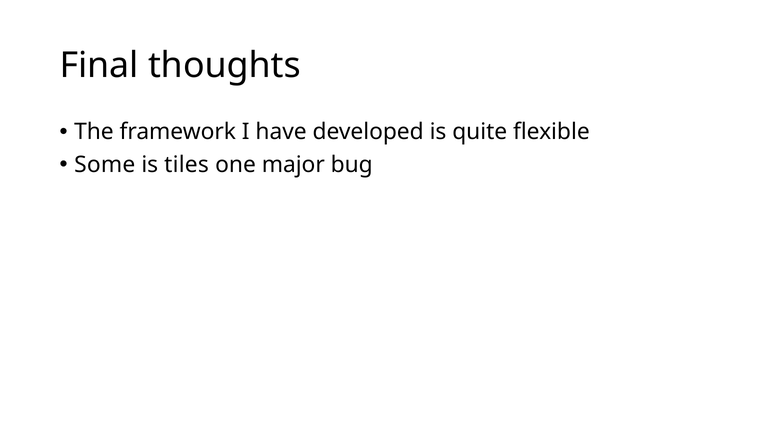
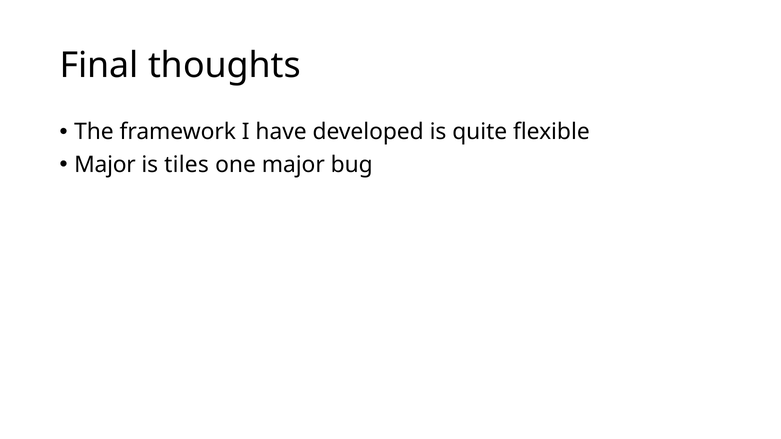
Some: Some -> Major (105, 165)
